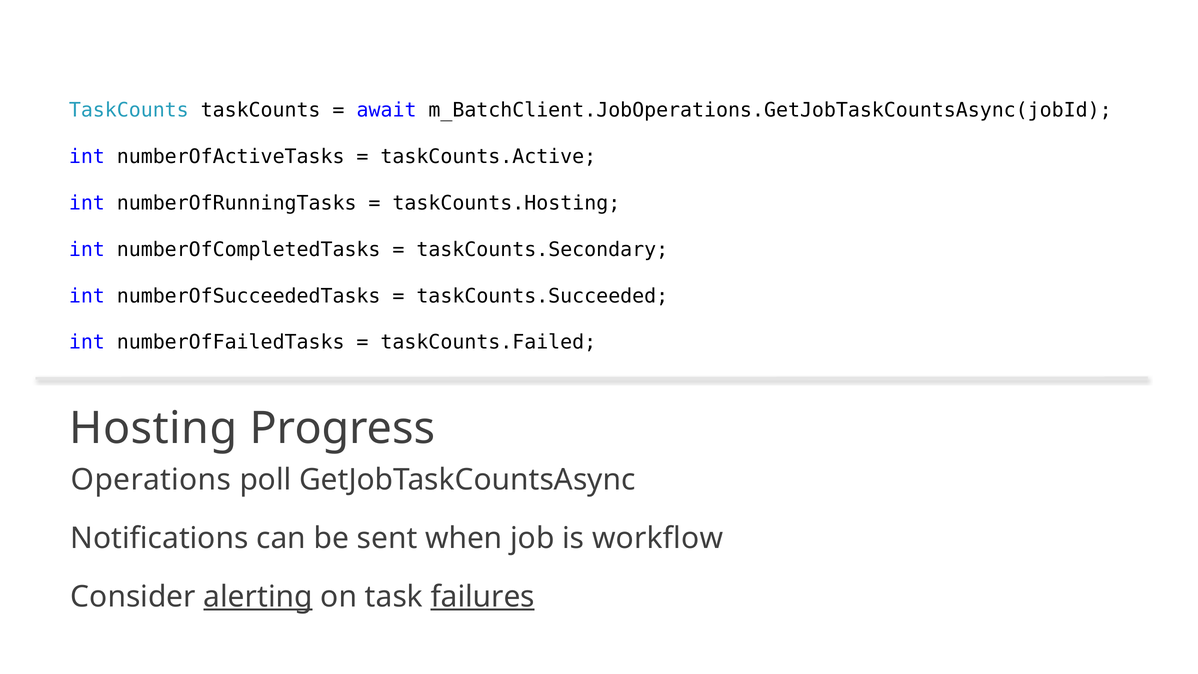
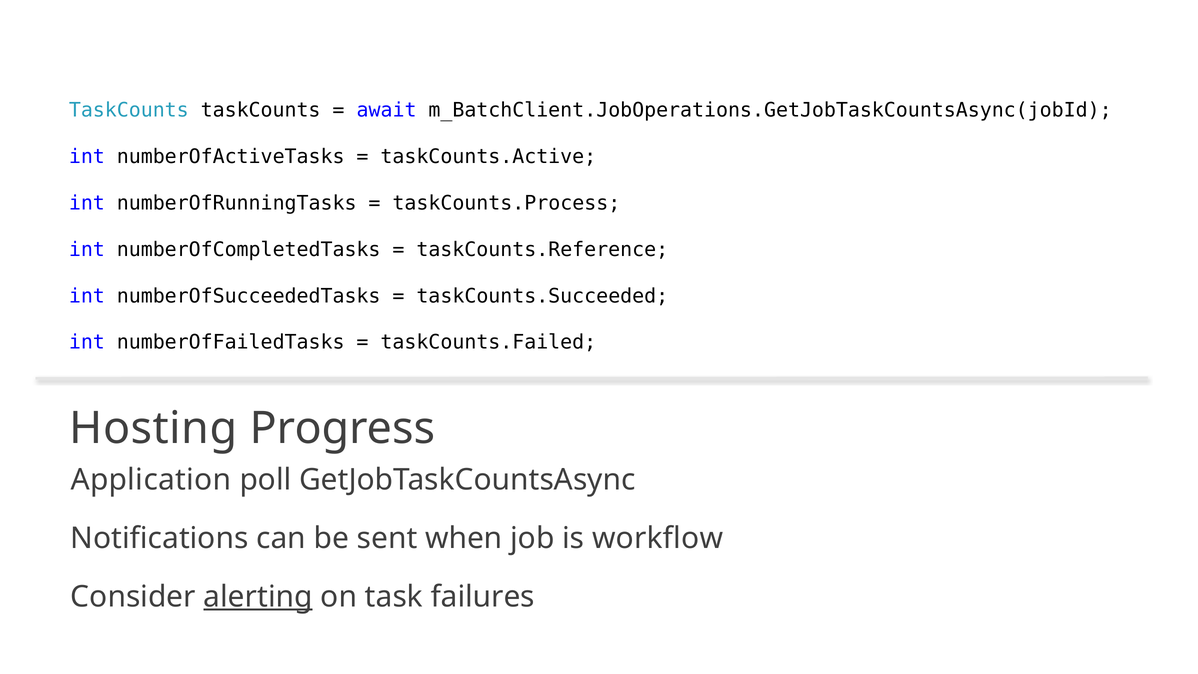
taskCounts.Hosting: taskCounts.Hosting -> taskCounts.Process (506, 203)
taskCounts.Secondary: taskCounts.Secondary -> taskCounts.Reference (542, 250)
Operations: Operations -> Application (151, 480)
failures underline: present -> none (483, 597)
